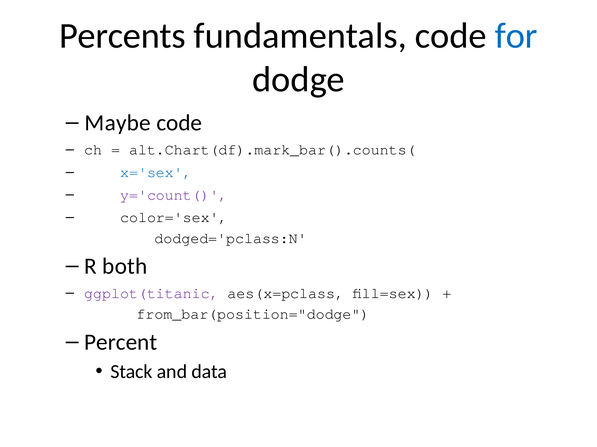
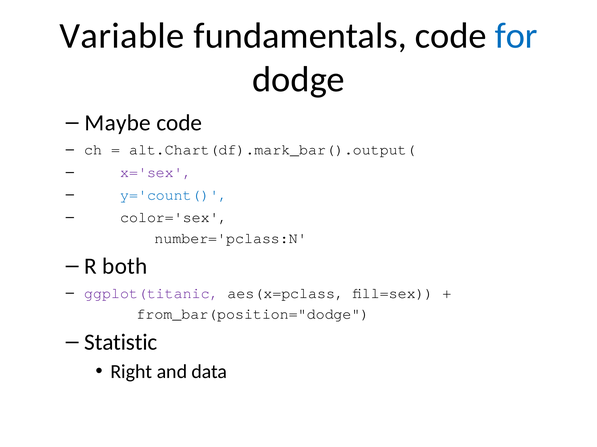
Percents: Percents -> Variable (122, 36)
alt.Chart(df).mark_bar().counts(: alt.Chart(df).mark_bar().counts( -> alt.Chart(df).mark_bar().output( (272, 150)
x='sex colour: blue -> purple (156, 173)
y='count( colour: purple -> blue (174, 195)
dodged='pclass:N: dodged='pclass:N -> number='pclass:N (231, 239)
Percent: Percent -> Statistic (121, 343)
Stack: Stack -> Right (131, 372)
